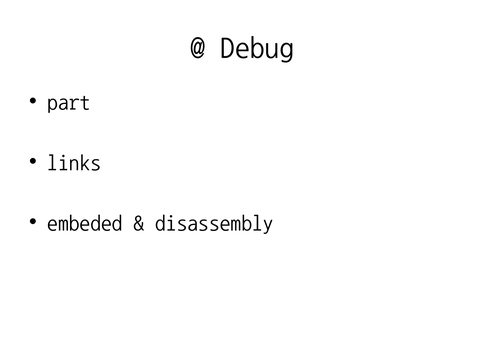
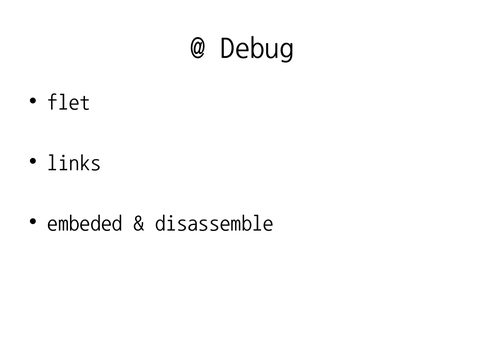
part: part -> flet (69, 102)
disassembly: disassembly -> disassemble (214, 222)
